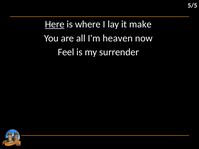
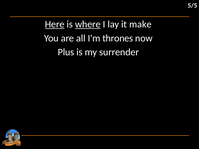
where underline: none -> present (88, 24)
heaven: heaven -> thrones (118, 38)
Feel: Feel -> Plus (66, 52)
